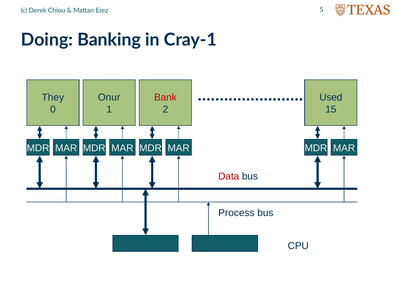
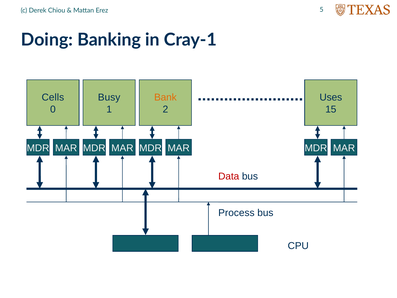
They: They -> Cells (53, 97)
Onur: Onur -> Busy (109, 97)
Bank colour: red -> orange (165, 97)
Used: Used -> Uses (331, 97)
